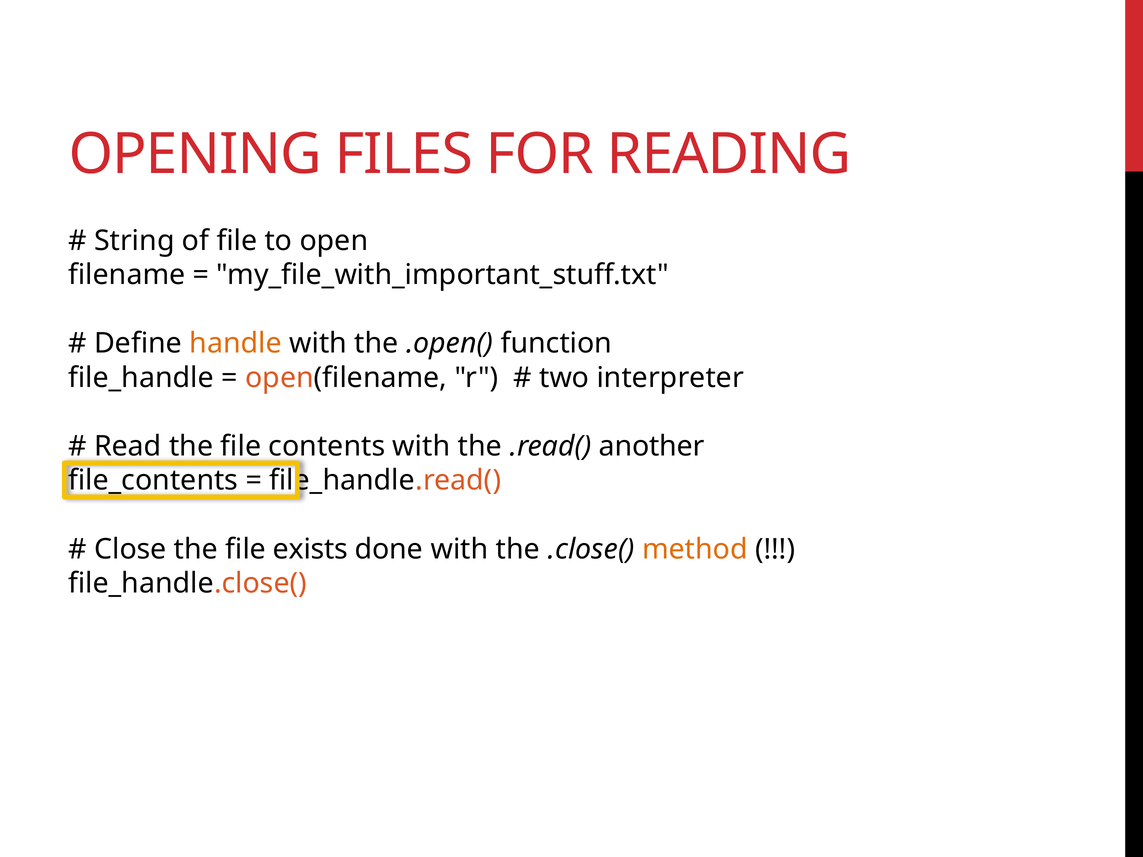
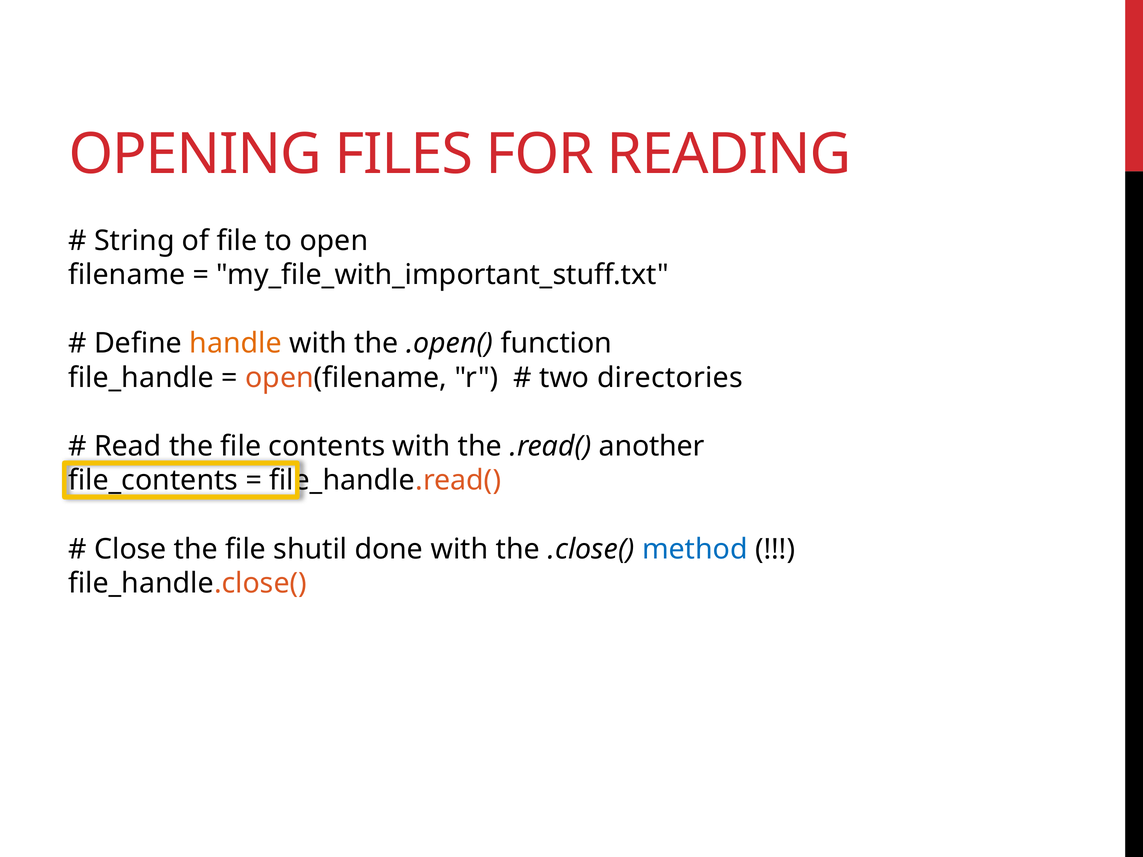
interpreter: interpreter -> directories (670, 378)
exists: exists -> shutil (310, 549)
method colour: orange -> blue (695, 549)
